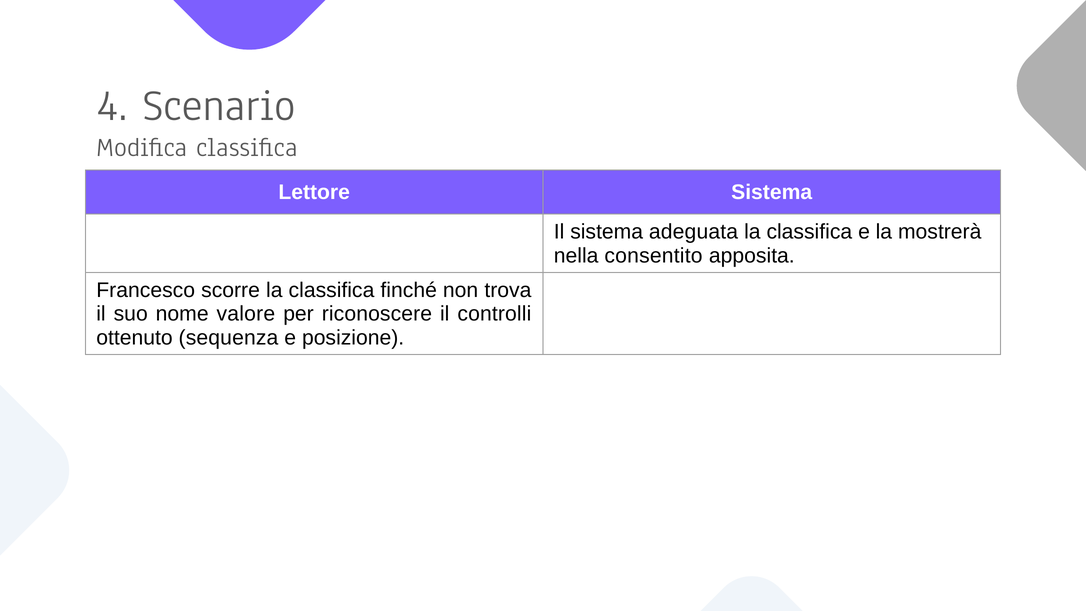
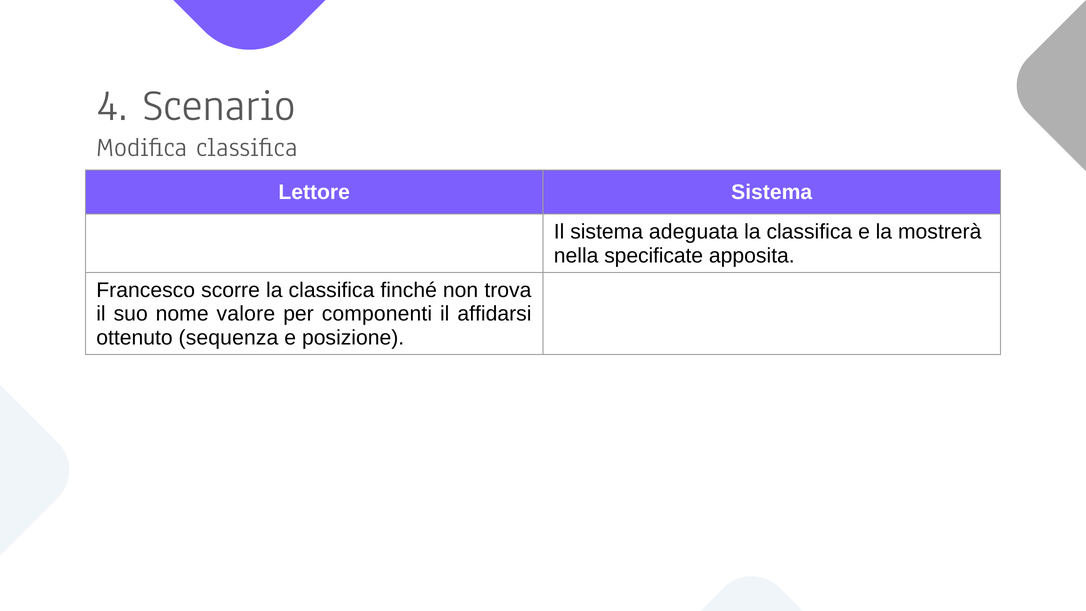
consentito: consentito -> specificate (654, 256)
riconoscere: riconoscere -> componenti (377, 314)
controlli: controlli -> affidarsi (494, 314)
